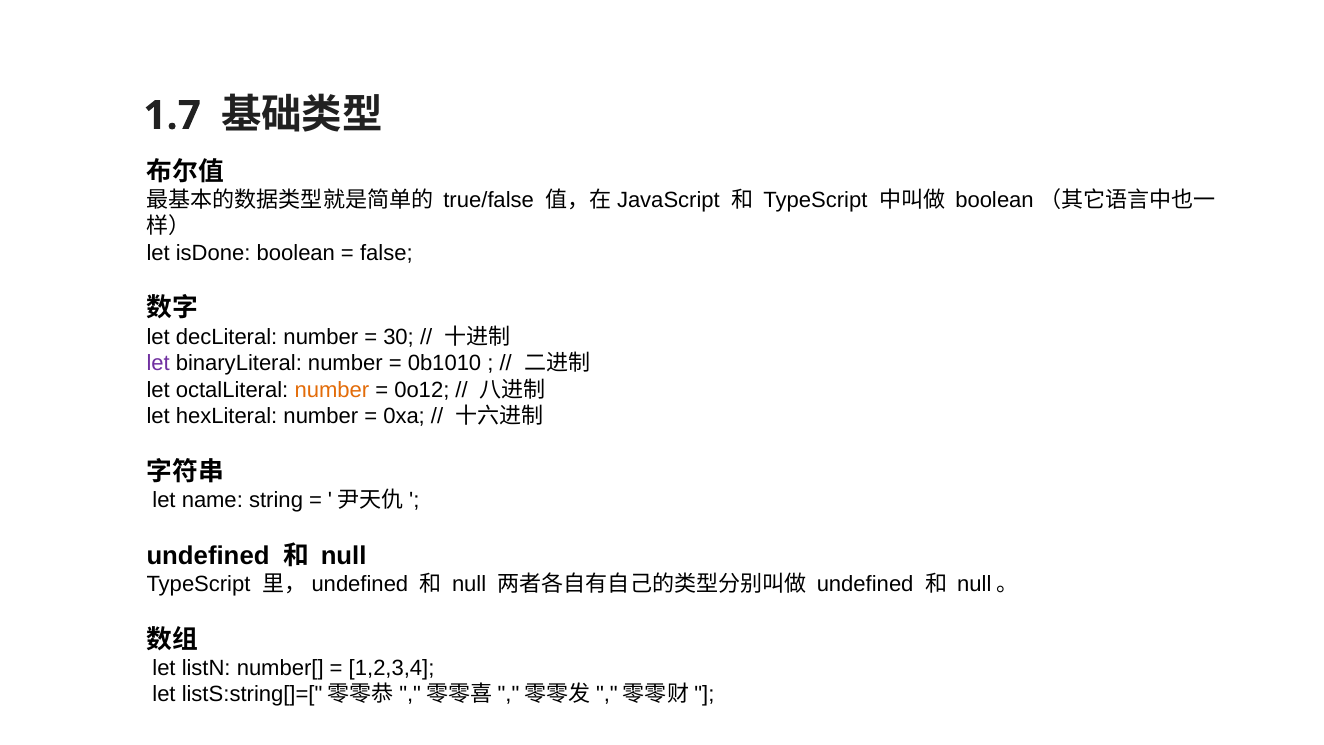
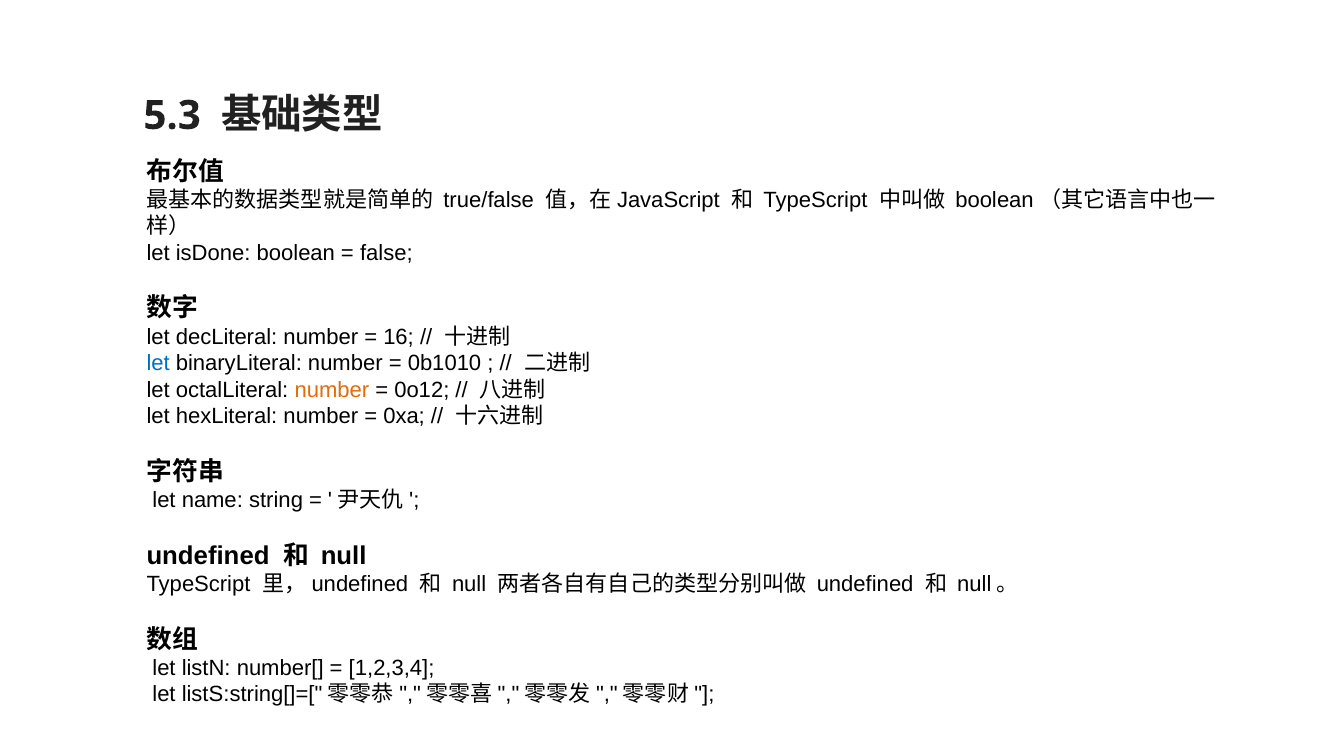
1.7: 1.7 -> 5.3 (172, 116)
30: 30 -> 16 (399, 337)
let colour: purple -> blue (158, 363)
